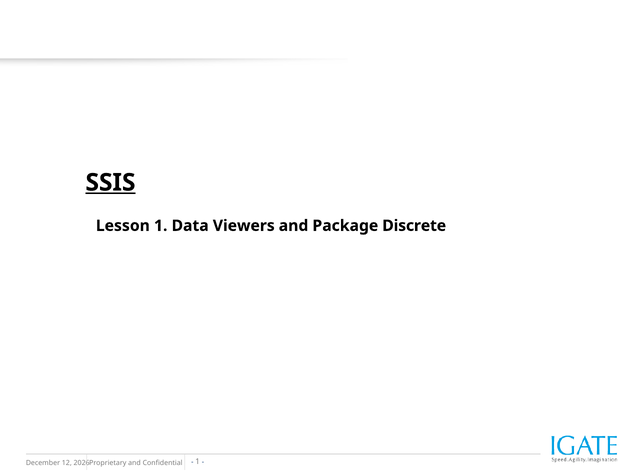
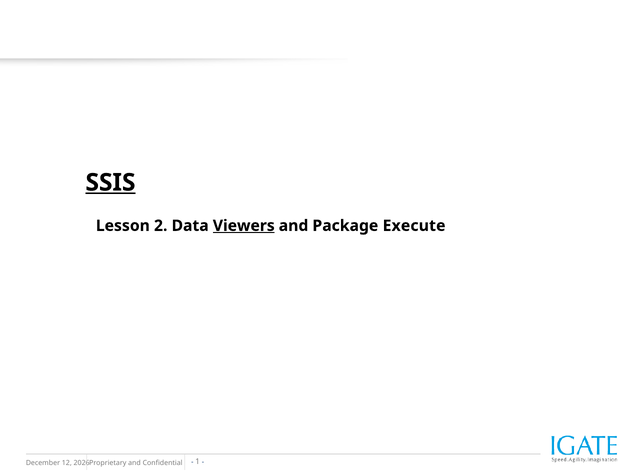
Lesson 1: 1 -> 2 (161, 225)
Viewers underline: none -> present (244, 225)
Discrete: Discrete -> Execute (414, 225)
